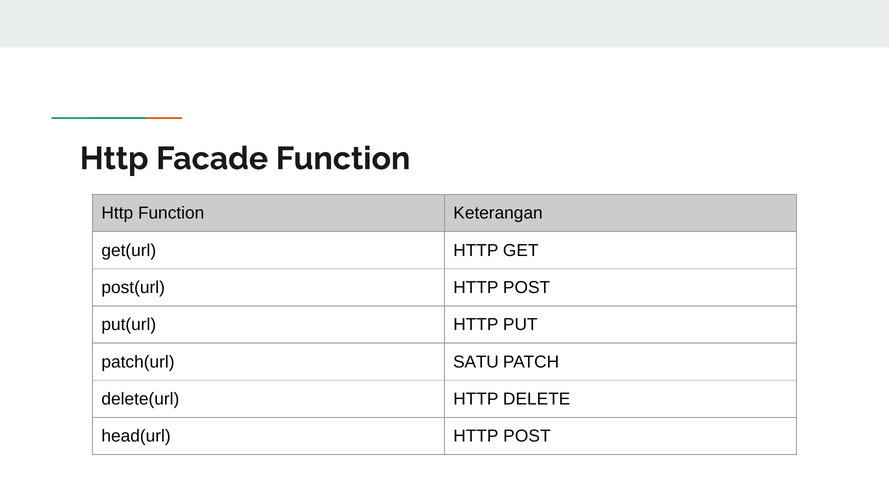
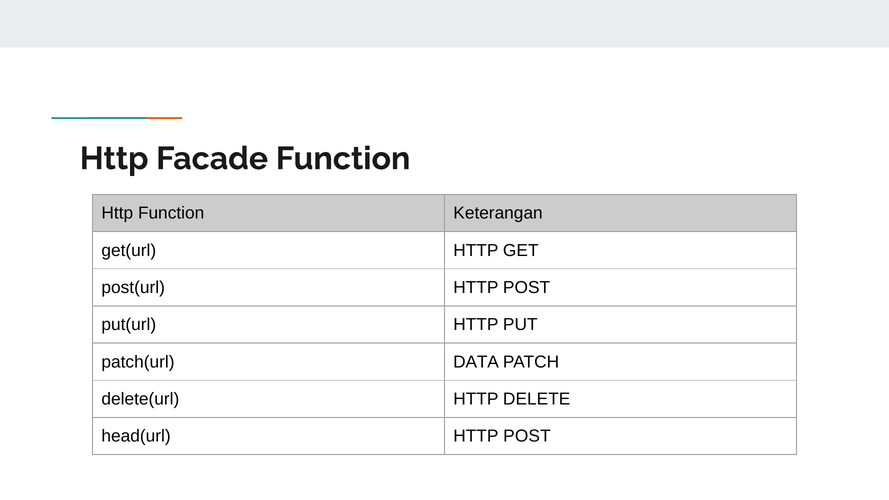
SATU: SATU -> DATA (476, 362)
